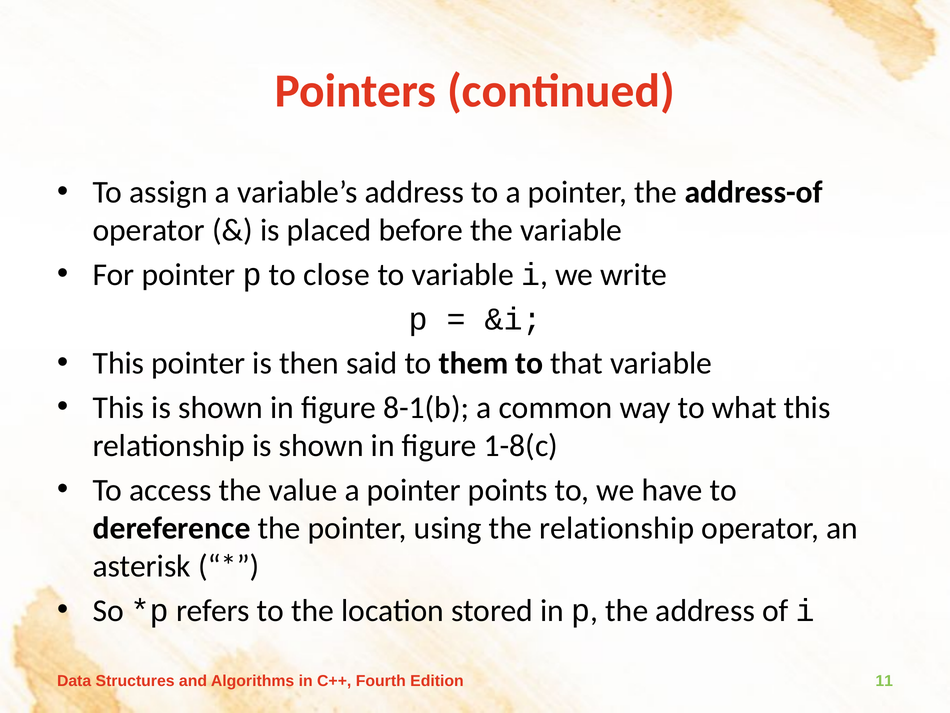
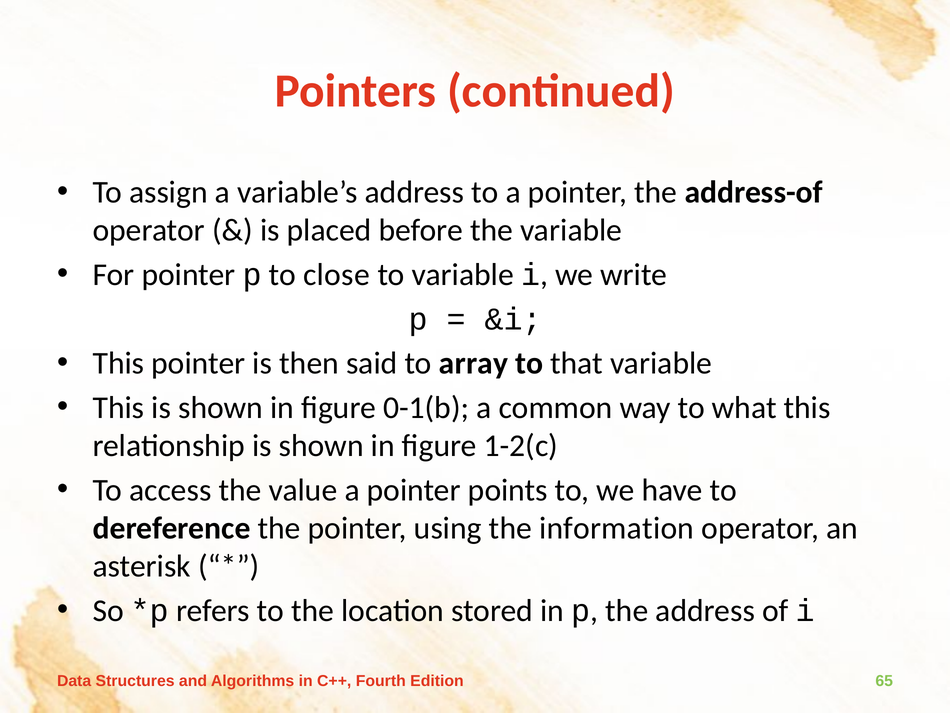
them: them -> array (474, 363)
8-1(b: 8-1(b -> 0-1(b (426, 408)
1-8(c: 1-8(c -> 1-2(c (521, 446)
the relationship: relationship -> information (617, 528)
11: 11 -> 65 (884, 680)
